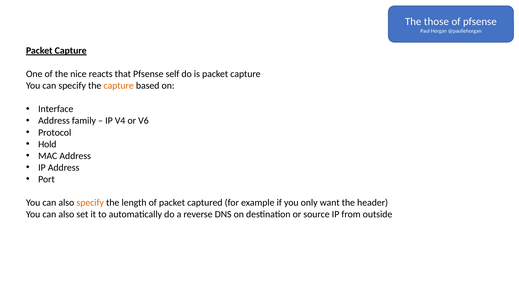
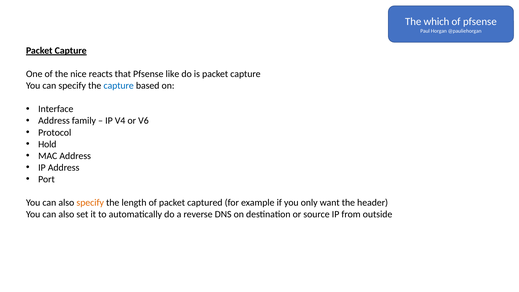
those: those -> which (436, 22)
self: self -> like (172, 74)
capture colour: orange -> blue (119, 86)
